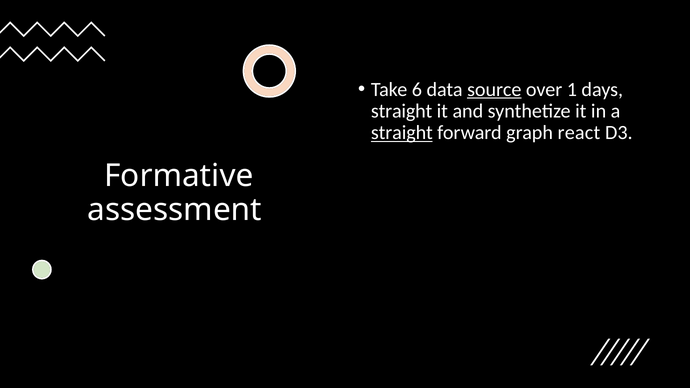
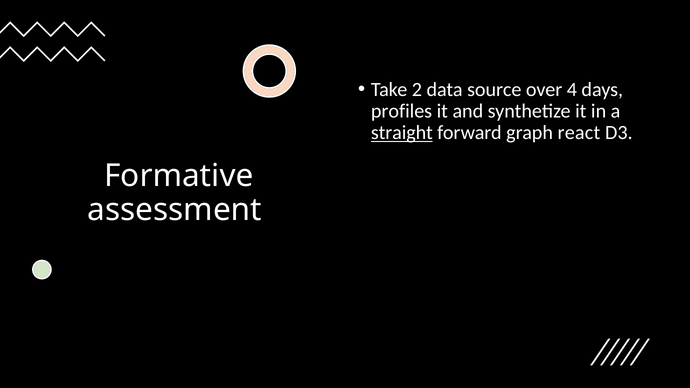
6: 6 -> 2 (417, 89)
source underline: present -> none (494, 89)
1: 1 -> 4 (572, 89)
straight: straight -> profiles (402, 111)
